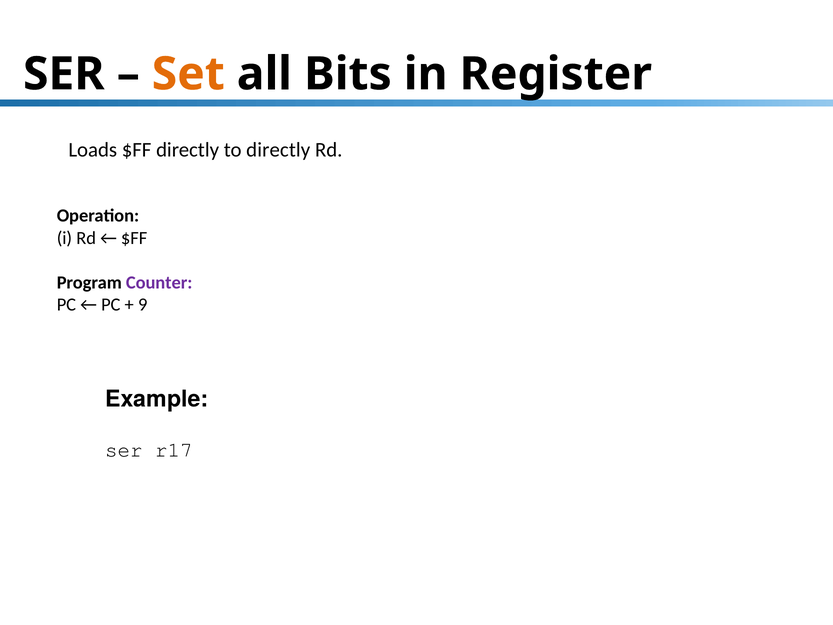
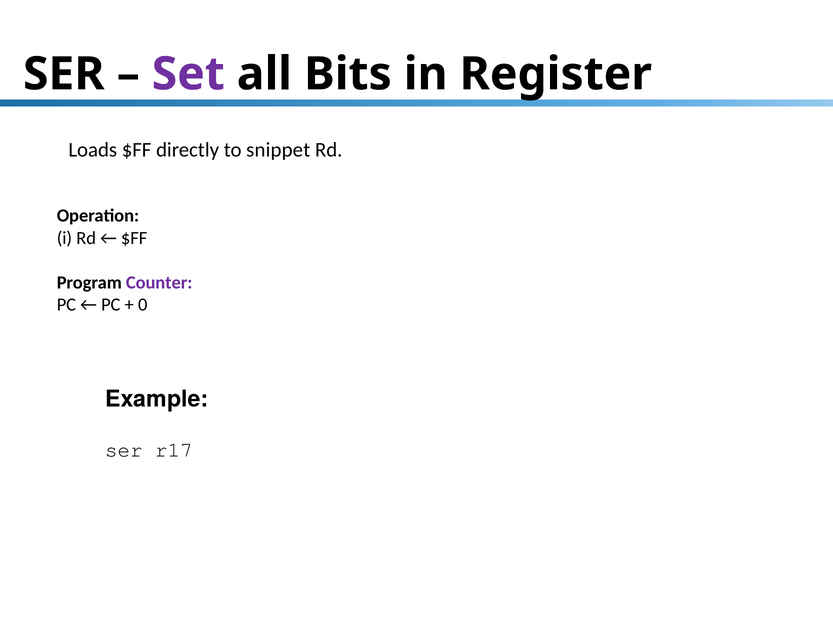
Set colour: orange -> purple (188, 74)
to directly: directly -> snippet (278, 150)
9: 9 -> 0 (143, 305)
